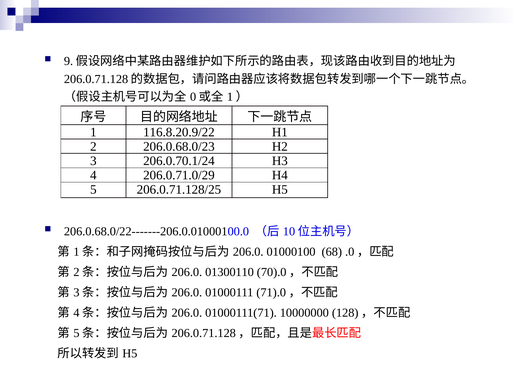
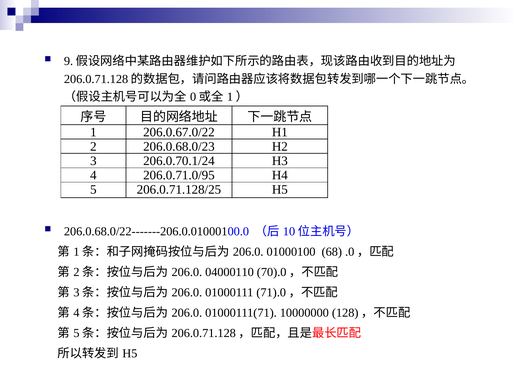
116.8.20.9/22: 116.8.20.9/22 -> 206.0.67.0/22 (179, 132)
206.0.71.0/29: 206.0.71.0/29 -> 206.0.71.0/95 (179, 175)
01300110: 01300110 -> 04000110 (230, 272)
